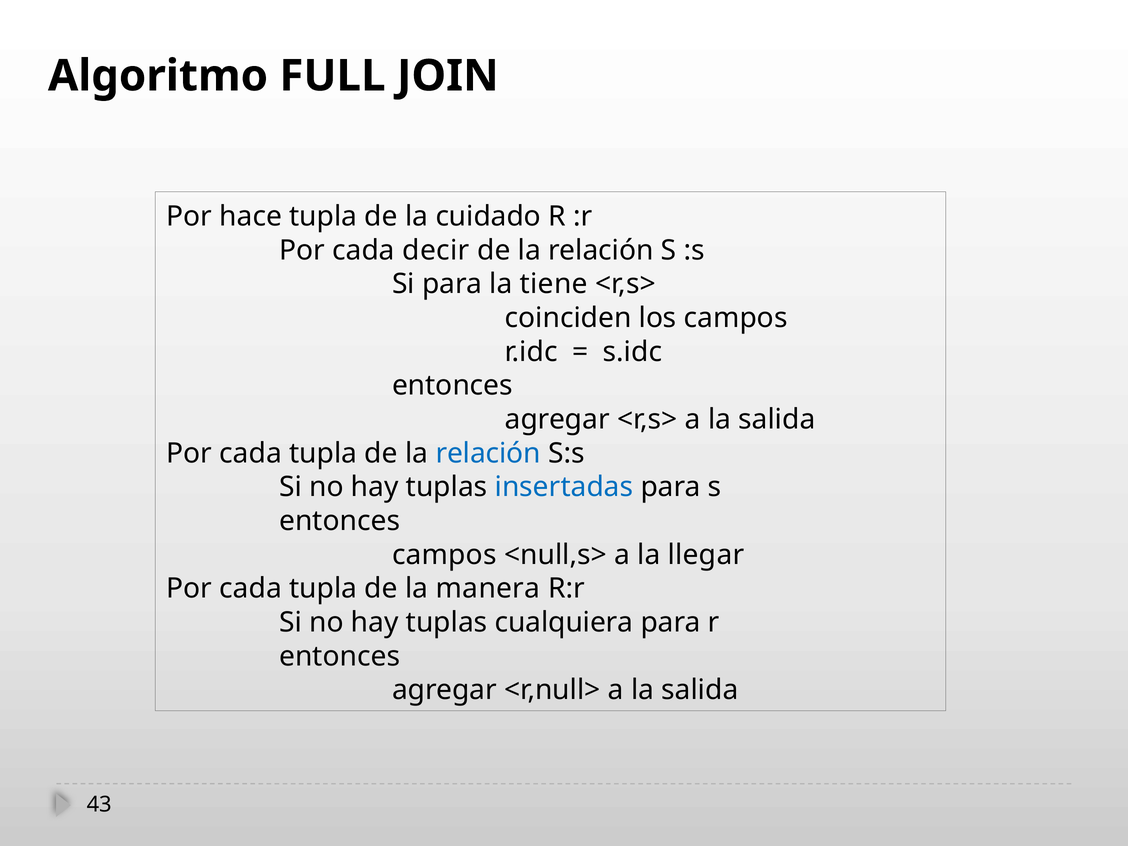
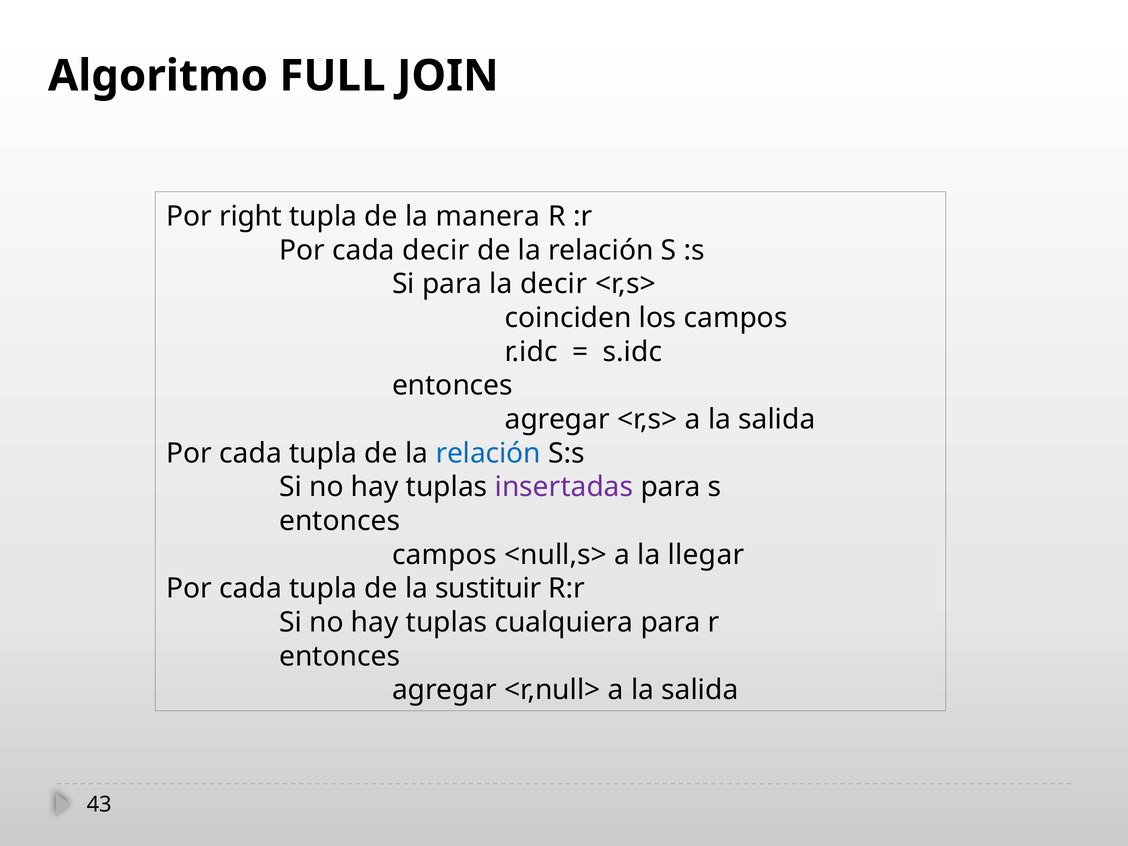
hace: hace -> right (251, 216)
cuidado: cuidado -> manera (488, 216)
la tiene: tiene -> decir (554, 284)
insertadas colour: blue -> purple (564, 487)
manera: manera -> sustituir (488, 589)
